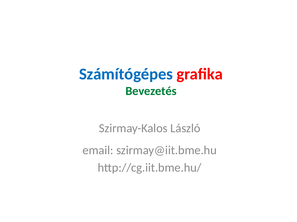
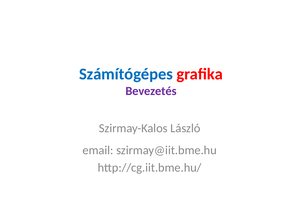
Bevezetés colour: green -> purple (151, 91)
